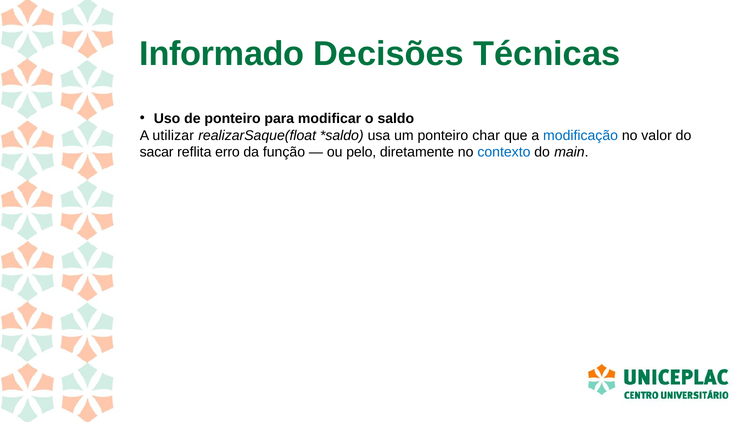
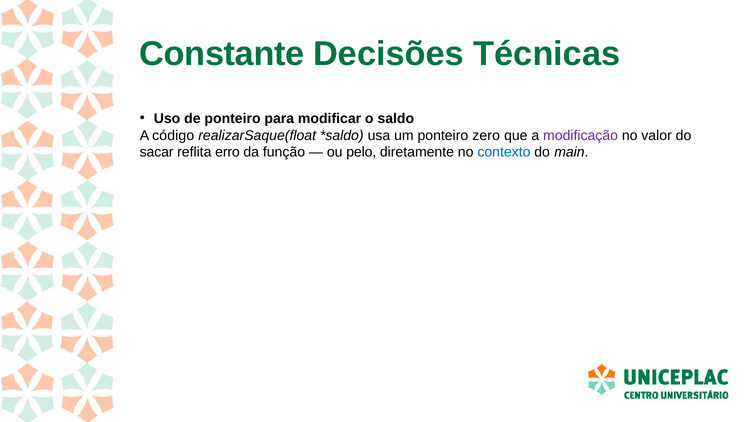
Informado: Informado -> Constante (222, 54)
utilizar: utilizar -> código (173, 135)
char: char -> zero (486, 135)
modificação colour: blue -> purple (581, 135)
